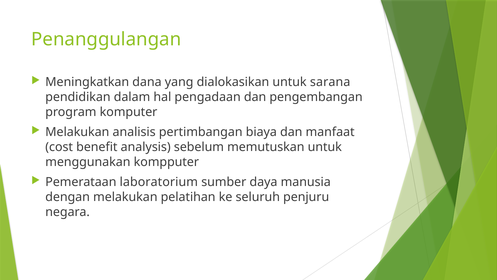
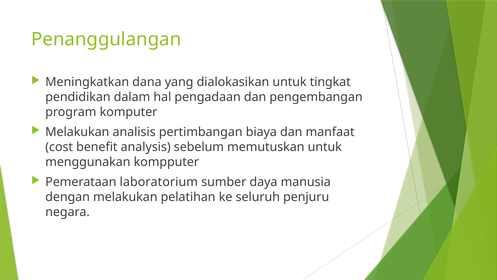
sarana: sarana -> tingkat (330, 82)
